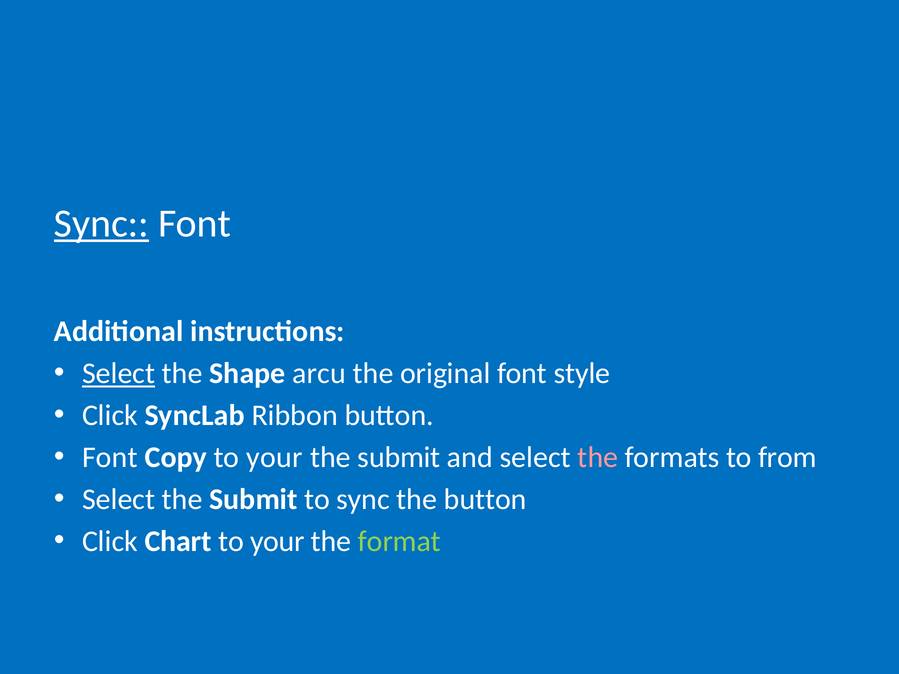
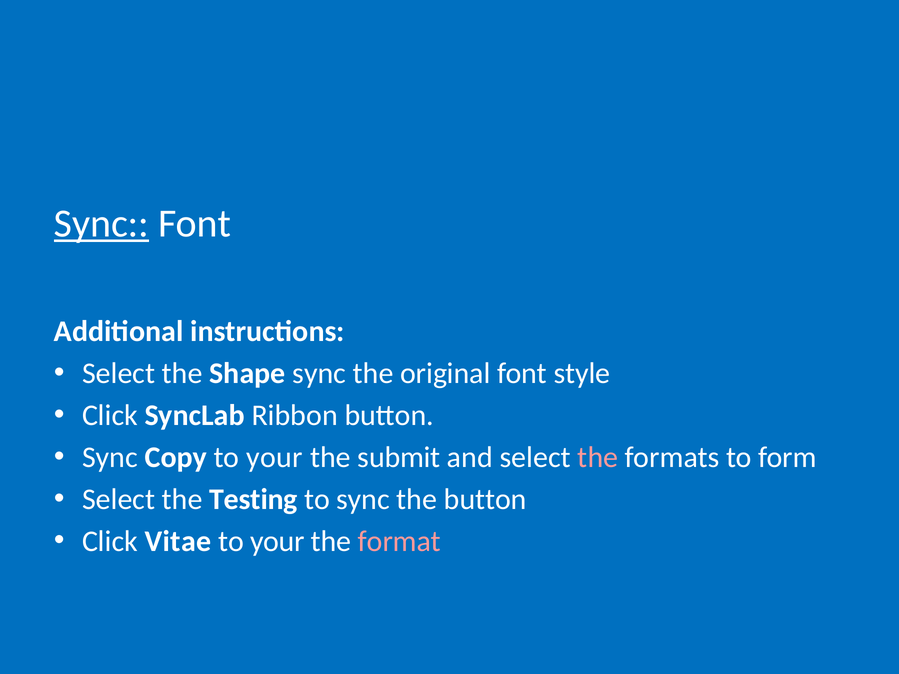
Select underline: present -> none (119, 374)
Shape arcu: arcu -> sync (319, 374)
Font: Font -> Sync (110, 458)
from: from -> form (787, 458)
Select the Submit: Submit -> Testing (254, 499)
Chart: Chart -> Vitae (178, 541)
format colour: light green -> pink (399, 541)
